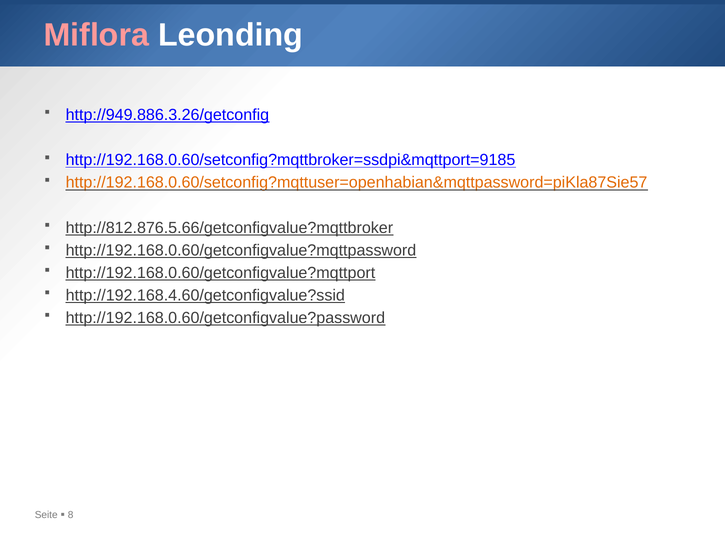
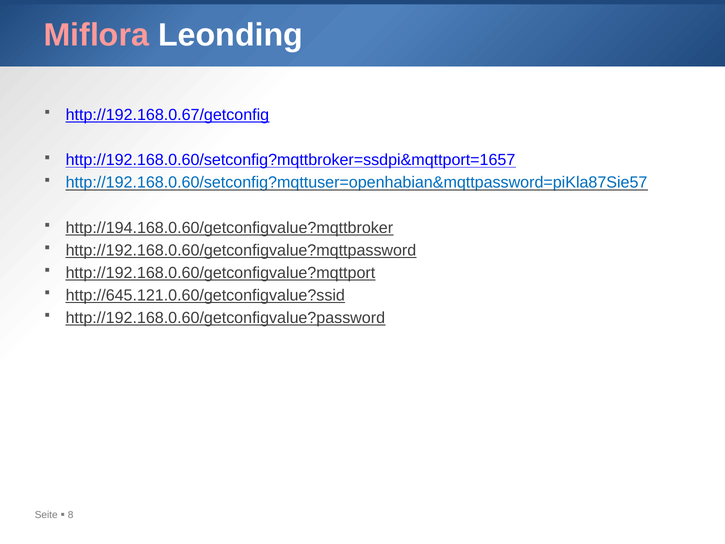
http://949.886.3.26/getconfig: http://949.886.3.26/getconfig -> http://192.168.0.67/getconfig (167, 115)
http://192.168.0.60/setconfig?mqttbroker=ssdpi&mqttport=9185: http://192.168.0.60/setconfig?mqttbroker=ssdpi&mqttport=9185 -> http://192.168.0.60/setconfig?mqttbroker=ssdpi&mqttport=1657 (291, 160)
http://192.168.0.60/setconfig?mqttuser=openhabian&mqttpassword=piKla87Sie57 colour: orange -> blue (357, 183)
http://812.876.5.66/getconfigvalue?mqttbroker: http://812.876.5.66/getconfigvalue?mqttbroker -> http://194.168.0.60/getconfigvalue?mqttbroker (229, 228)
http://192.168.4.60/getconfigvalue?ssid: http://192.168.4.60/getconfigvalue?ssid -> http://645.121.0.60/getconfigvalue?ssid (205, 295)
